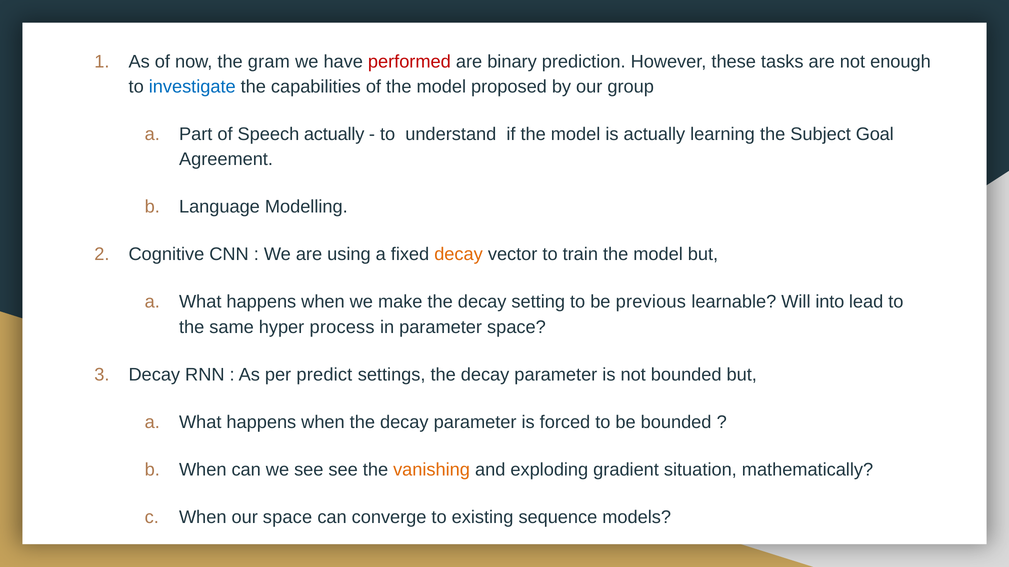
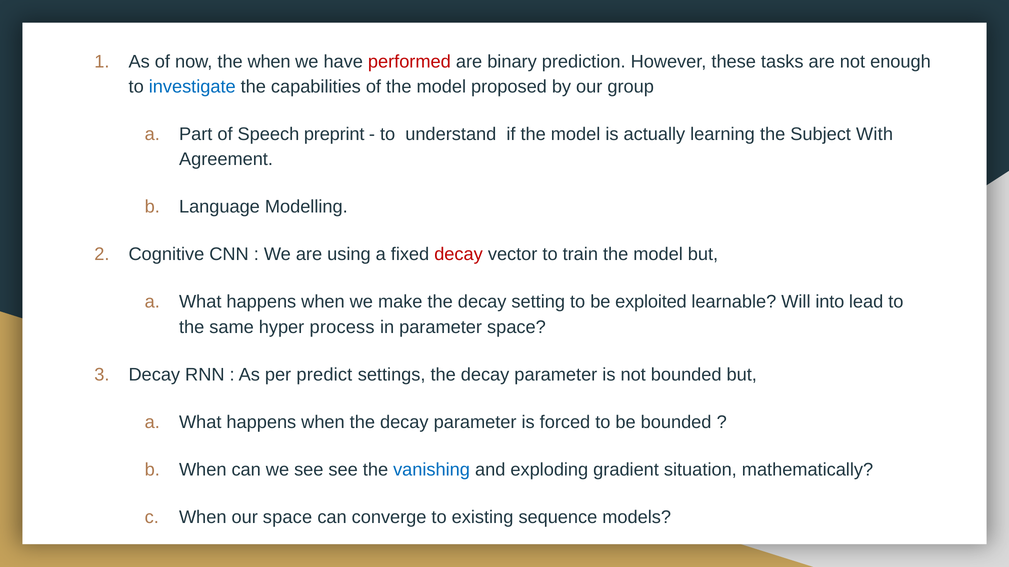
the gram: gram -> when (269, 62)
Speech actually: actually -> preprint (334, 134)
Goal: Goal -> With (875, 134)
decay colour: orange -> red (459, 255)
previous: previous -> exploited (651, 302)
vanishing colour: orange -> blue (432, 470)
